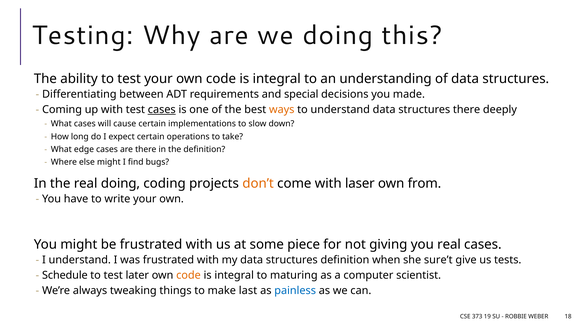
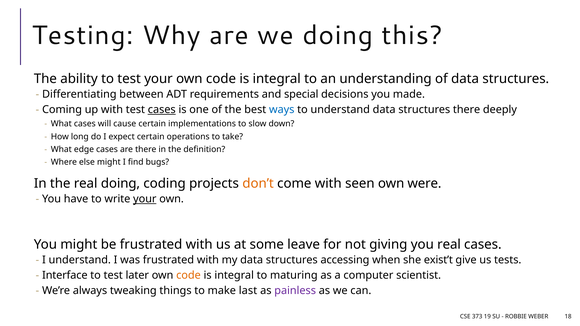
ways colour: orange -> blue (282, 110)
laser: laser -> seen (360, 184)
from: from -> were (424, 184)
your underline: none -> present (145, 199)
piece: piece -> leave (304, 245)
structures definition: definition -> accessing (345, 260)
sure’t: sure’t -> exist’t (438, 260)
Schedule: Schedule -> Interface (65, 275)
painless colour: blue -> purple (295, 291)
